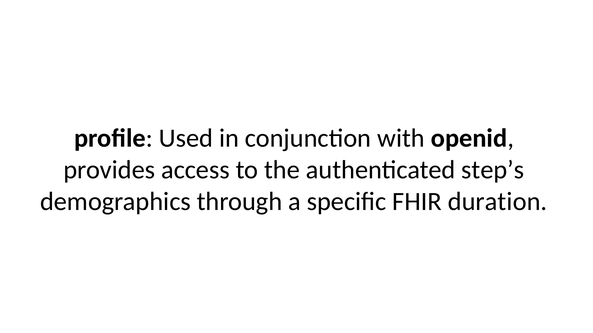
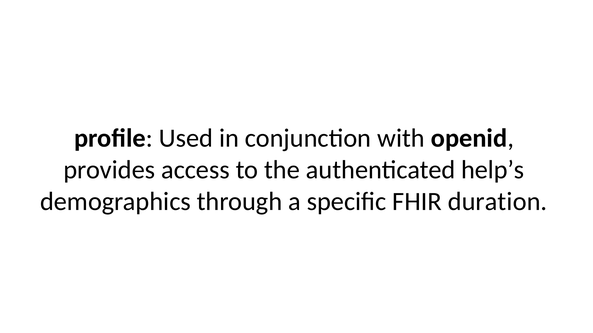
step’s: step’s -> help’s (493, 170)
